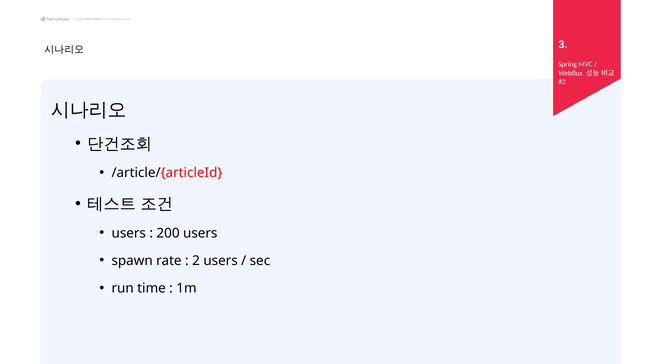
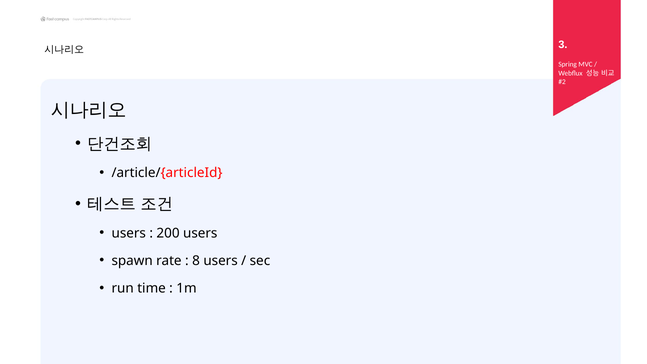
2: 2 -> 8 (196, 261)
